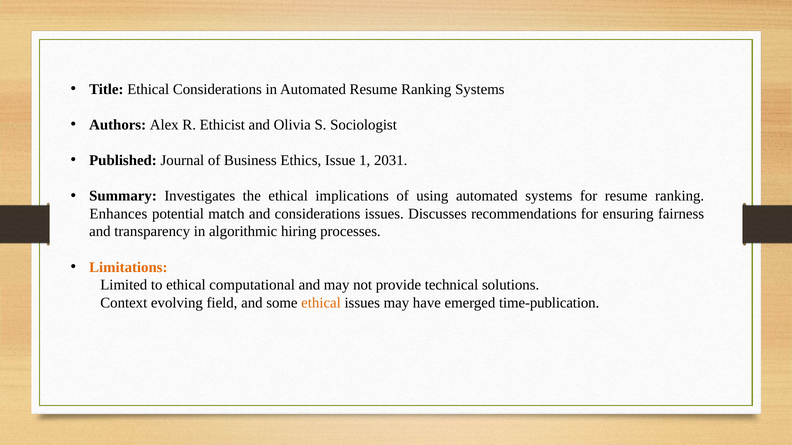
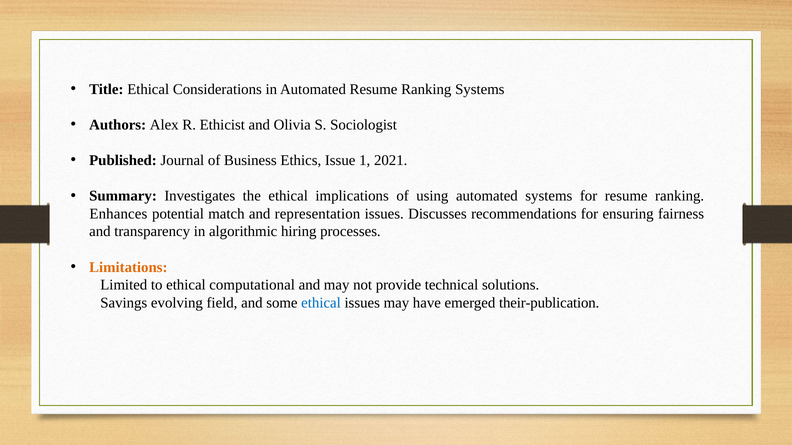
2031: 2031 -> 2021 (391, 161)
and considerations: considerations -> representation (317, 214)
Context: Context -> Savings (124, 303)
ethical colour: orange -> blue (321, 303)
time-publication: time-publication -> their-publication (549, 303)
